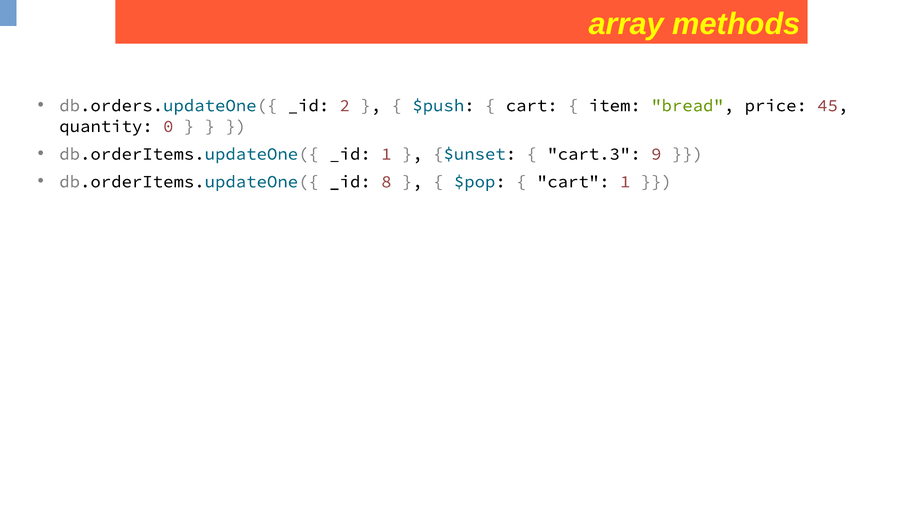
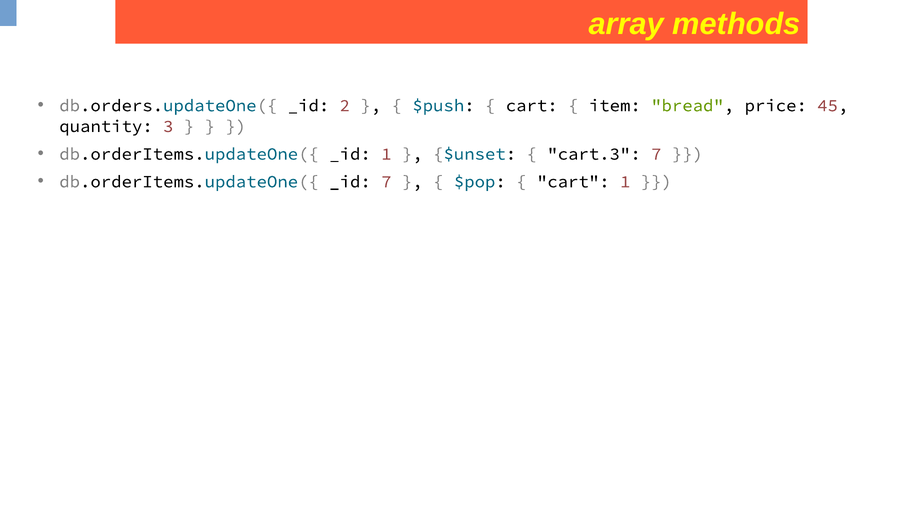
0: 0 -> 3 (168, 126)
cart.3 9: 9 -> 7 (656, 154)
_id 8: 8 -> 7 (386, 182)
